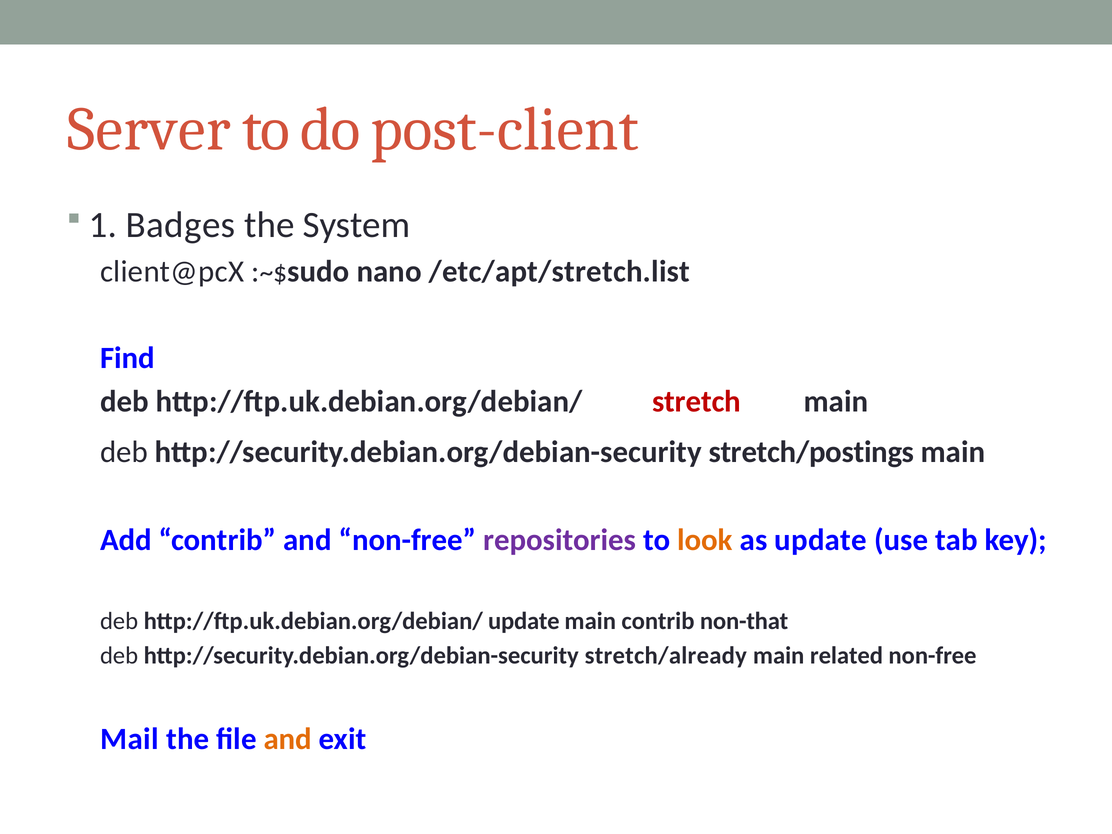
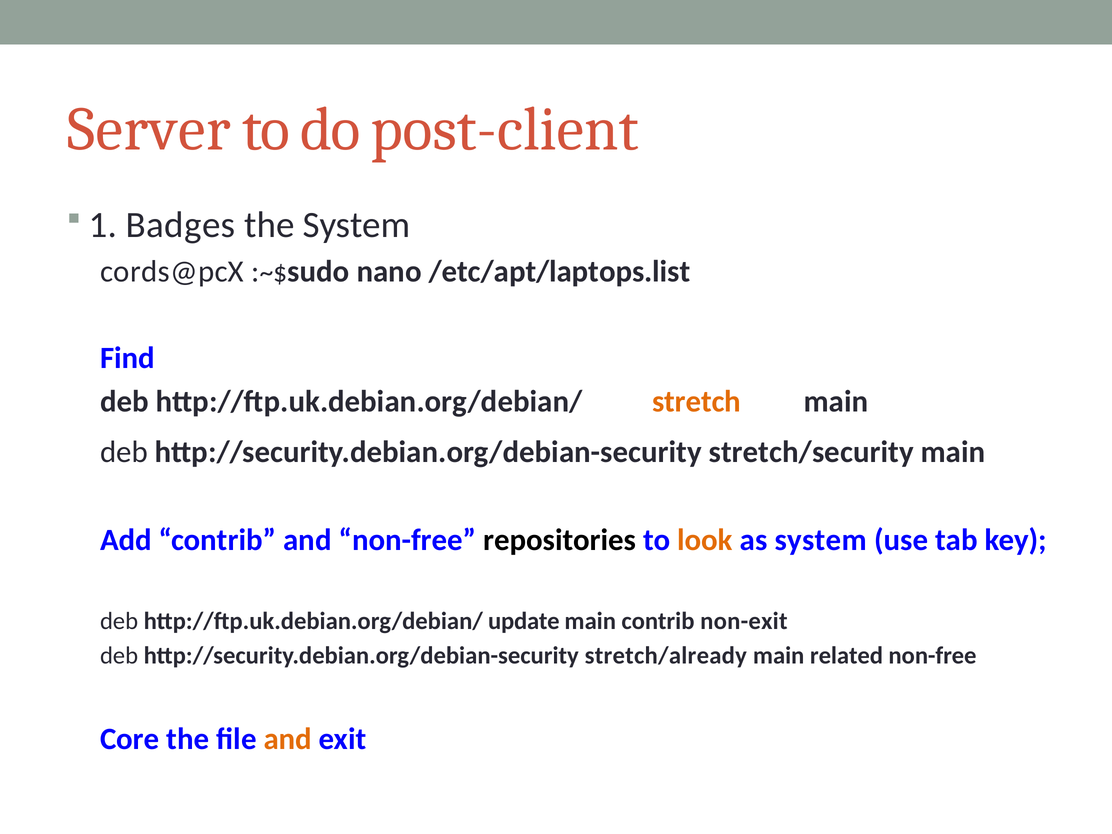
client@pcX: client@pcX -> cords@pcX (172, 272)
/etc/apt/stretch.list: /etc/apt/stretch.list -> /etc/apt/laptops.list (559, 272)
stretch colour: red -> orange (697, 401)
stretch/postings: stretch/postings -> stretch/security (811, 452)
repositories colour: purple -> black (560, 540)
as update: update -> system (821, 540)
non-that: non-that -> non-exit (744, 621)
Mail: Mail -> Core (130, 739)
